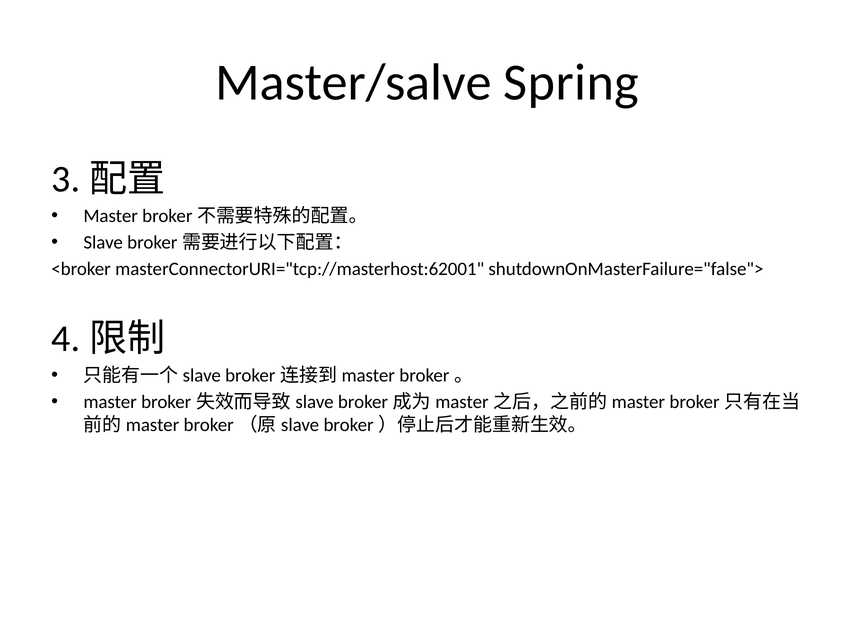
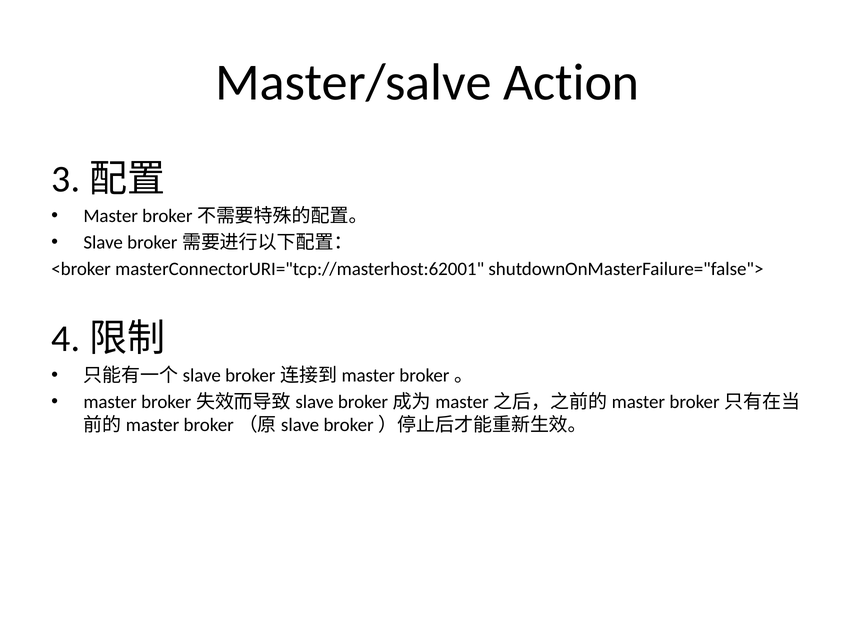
Spring: Spring -> Action (571, 83)
